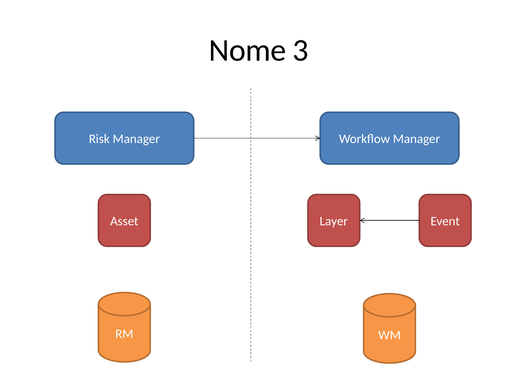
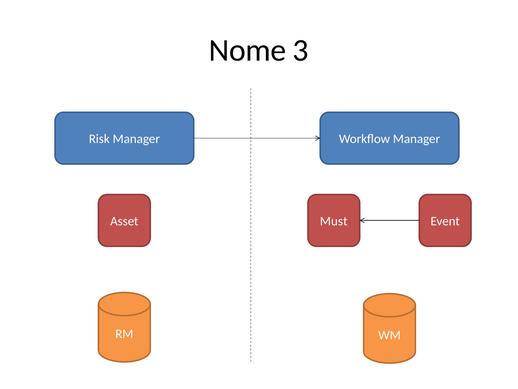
Layer: Layer -> Must (334, 221)
